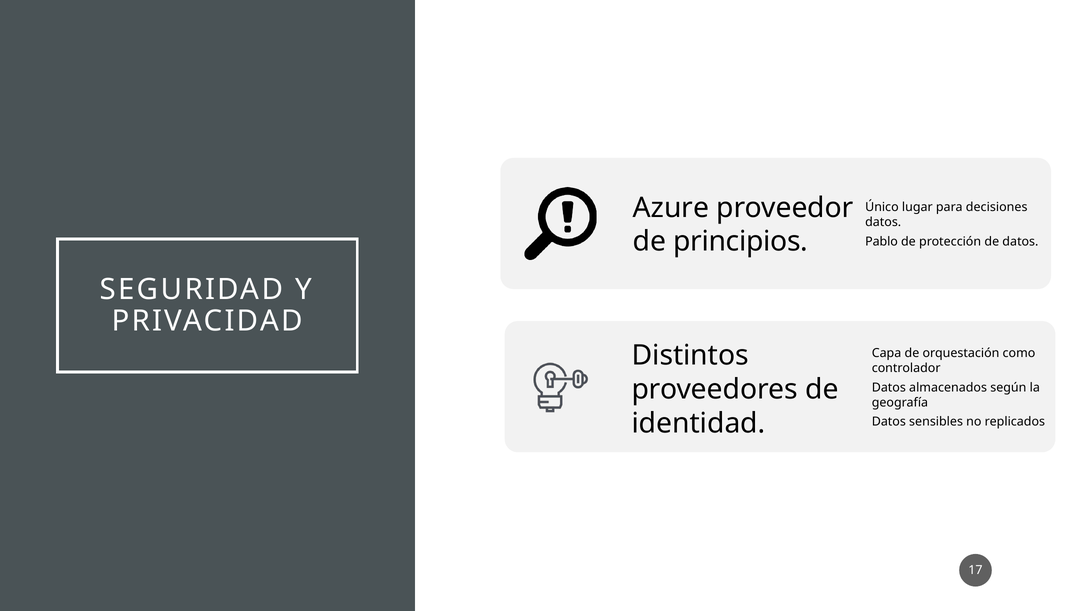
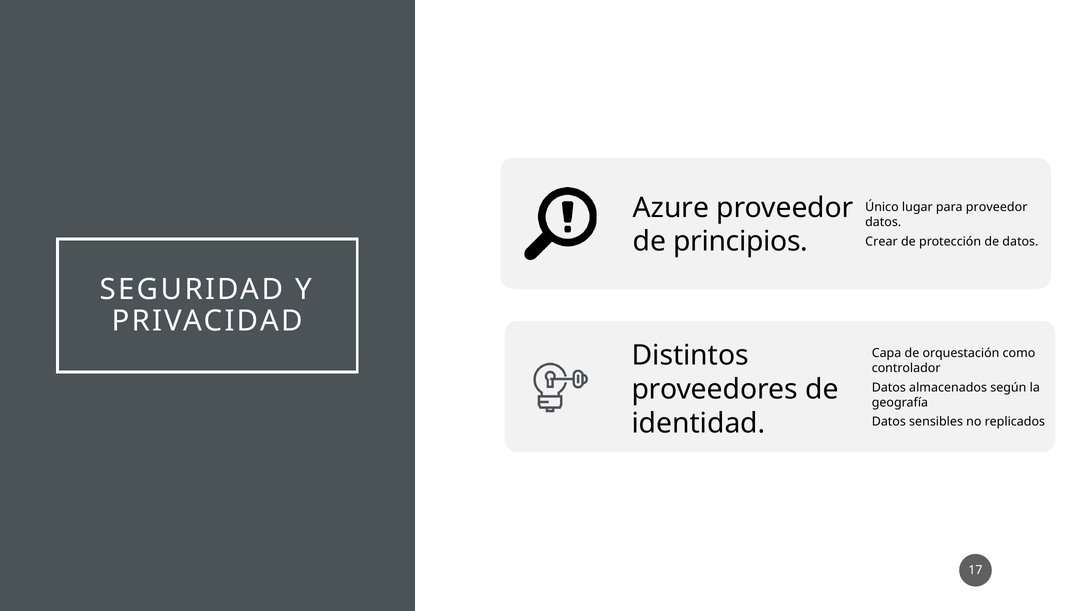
para decisiones: decisiones -> proveedor (997, 207)
Pablo: Pablo -> Crear (881, 242)
